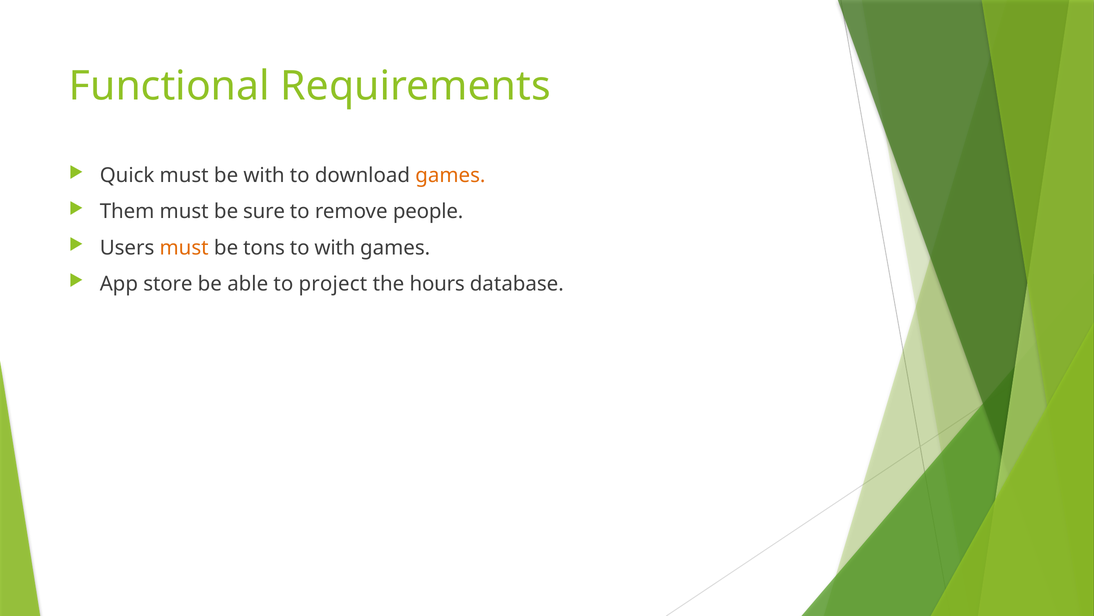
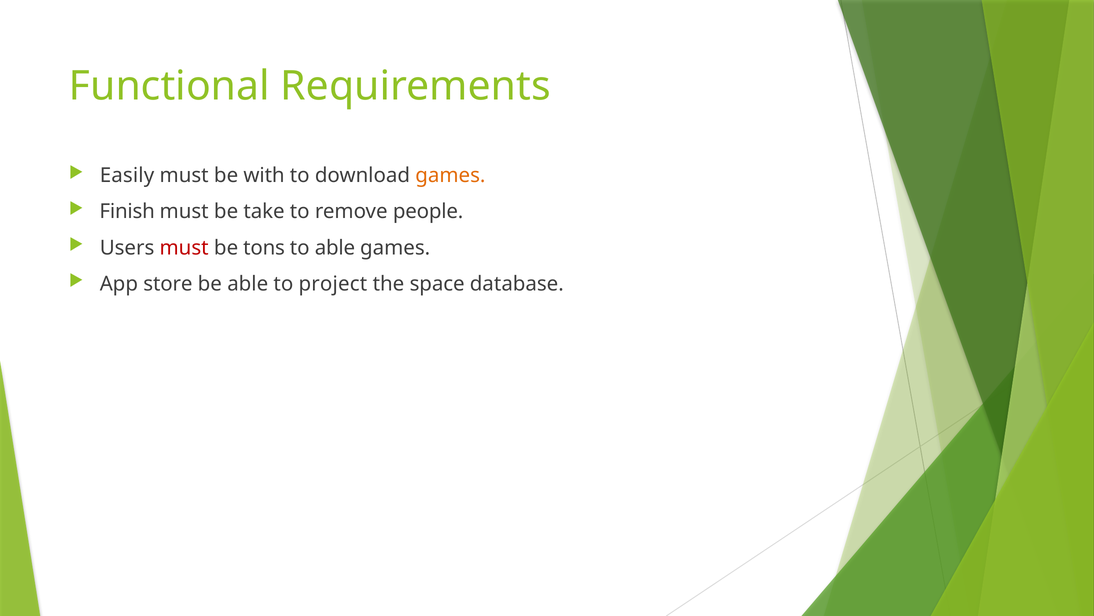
Quick: Quick -> Easily (127, 175)
Them: Them -> Finish (127, 212)
sure: sure -> take (264, 212)
must colour: orange -> red (184, 248)
to with: with -> able (335, 248)
hours: hours -> space (437, 284)
